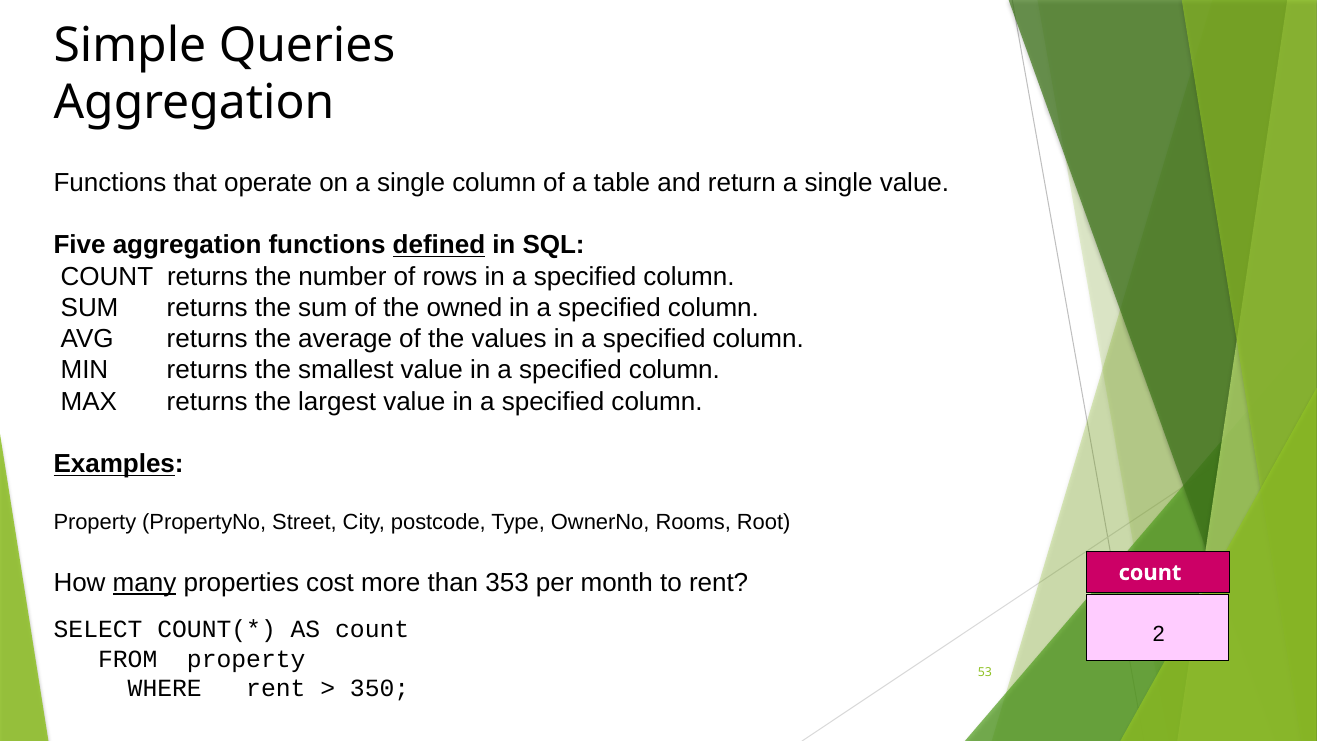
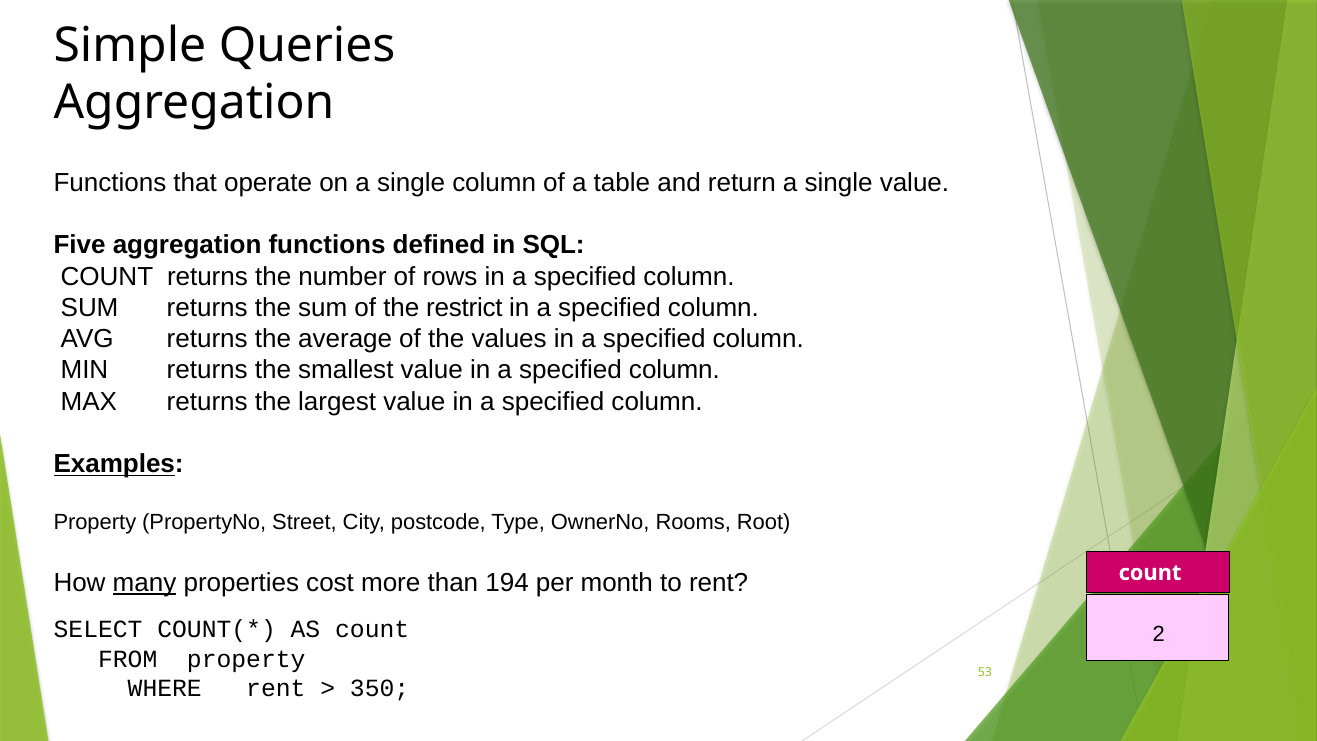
defined underline: present -> none (439, 245)
owned: owned -> restrict (464, 308)
353: 353 -> 194 (507, 583)
